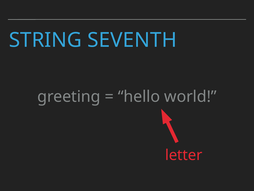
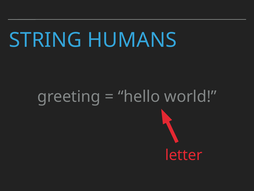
SEVENTH: SEVENTH -> HUMANS (132, 40)
